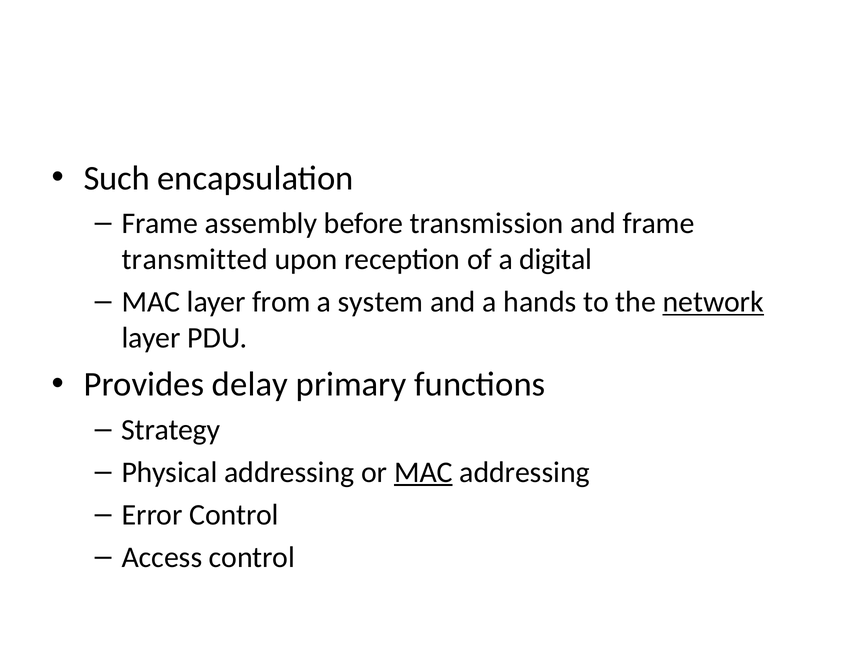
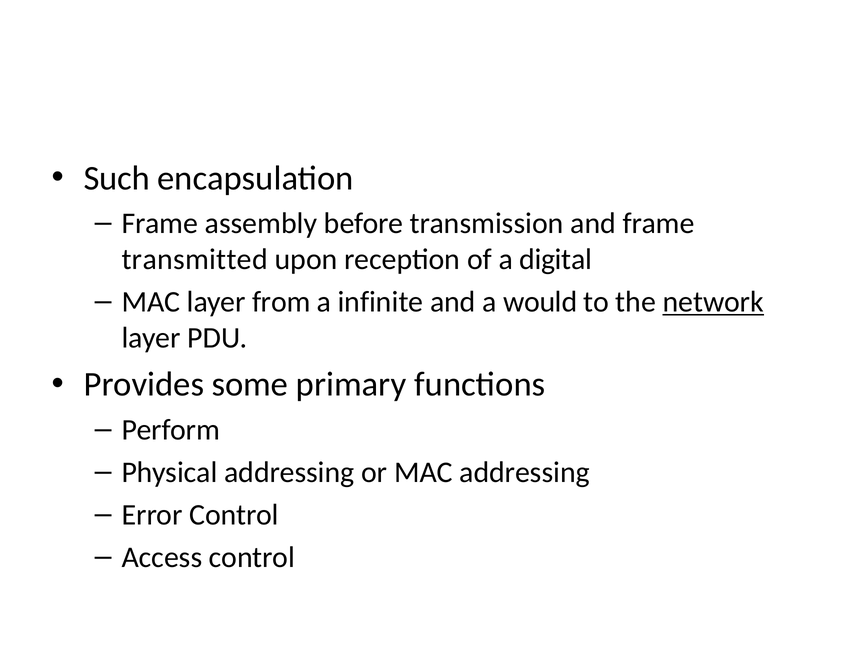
system: system -> infinite (380, 302)
hands: hands -> would (540, 302)
delay: delay -> some (250, 384)
Strategy: Strategy -> Perform (171, 430)
MAC underline: present -> none (423, 472)
